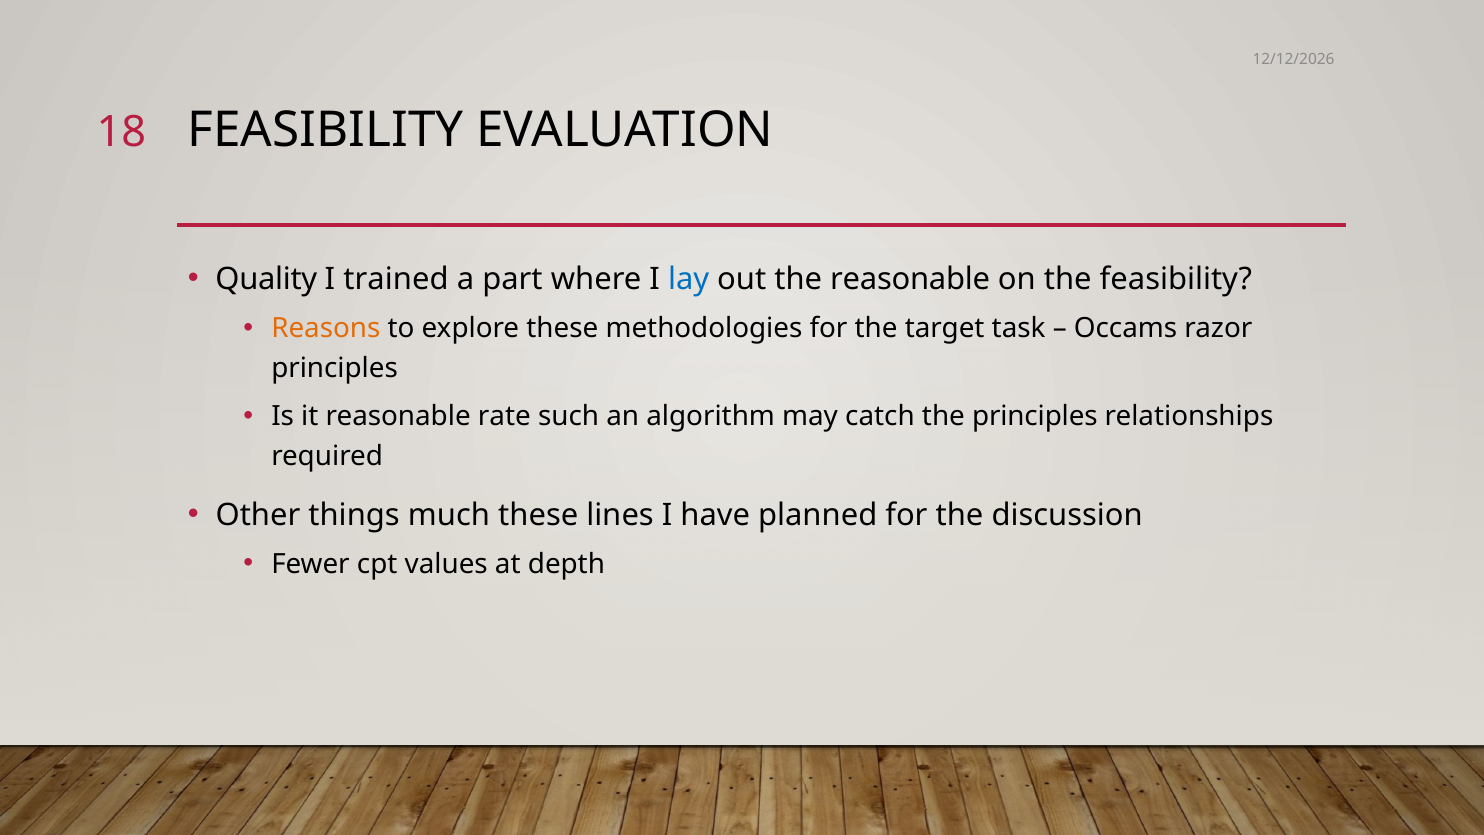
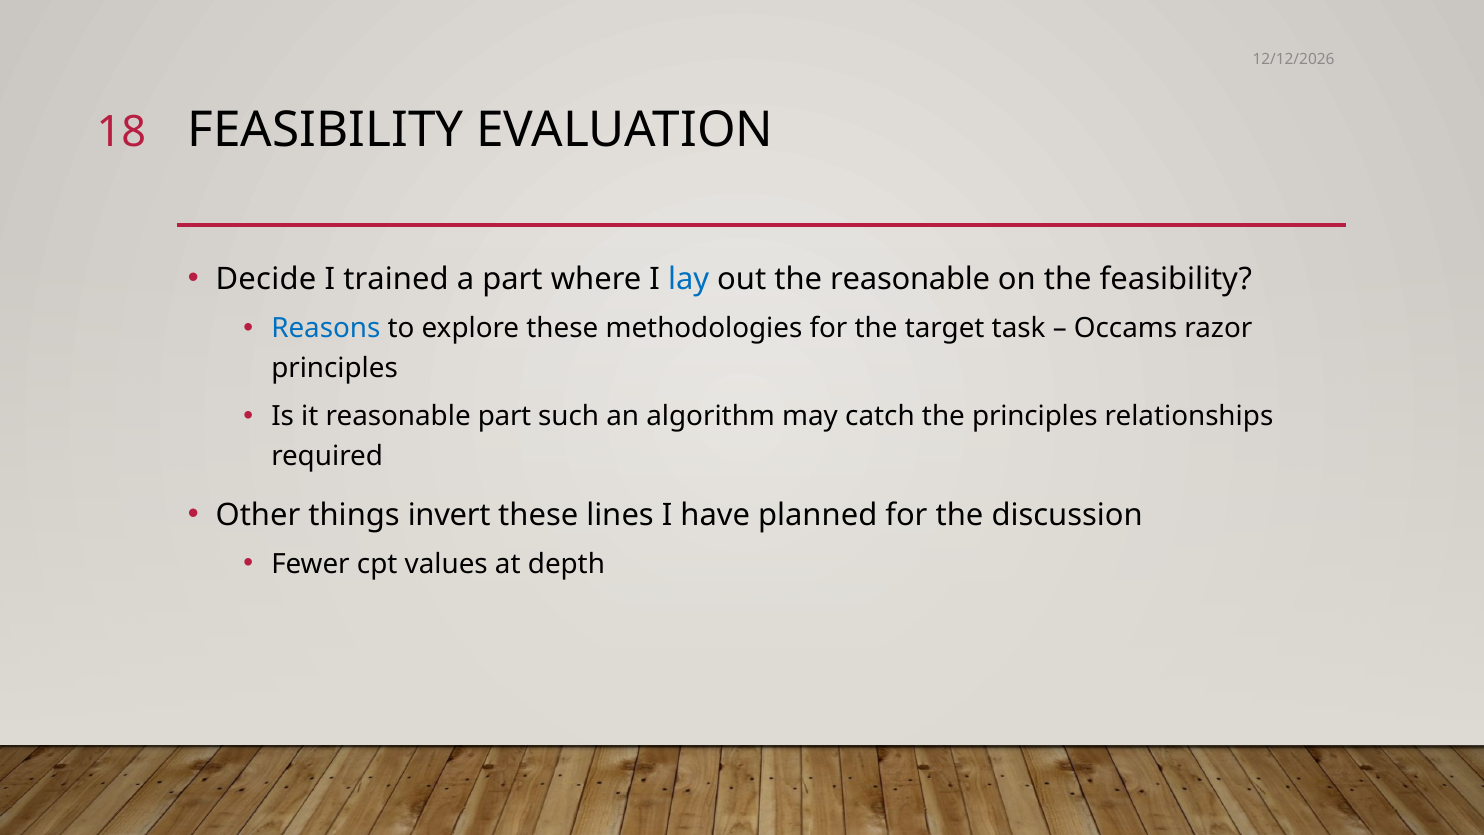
Quality: Quality -> Decide (266, 279)
Reasons colour: orange -> blue (326, 328)
reasonable rate: rate -> part (505, 416)
much: much -> invert (449, 515)
